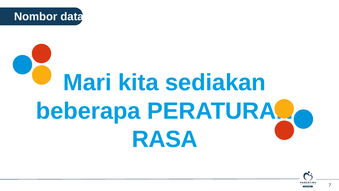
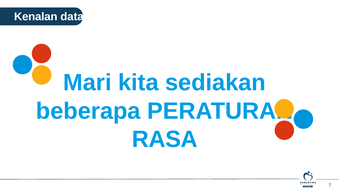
Nombor: Nombor -> Kenalan (36, 17)
